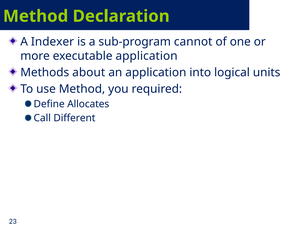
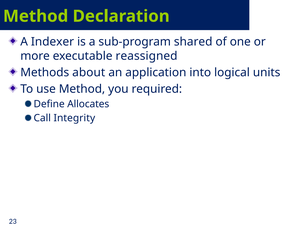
cannot: cannot -> shared (193, 42)
executable application: application -> reassigned (147, 56)
Different: Different -> Integrity (74, 118)
